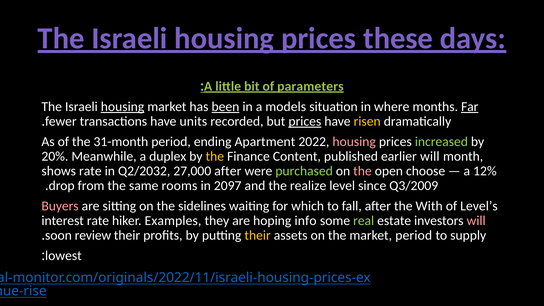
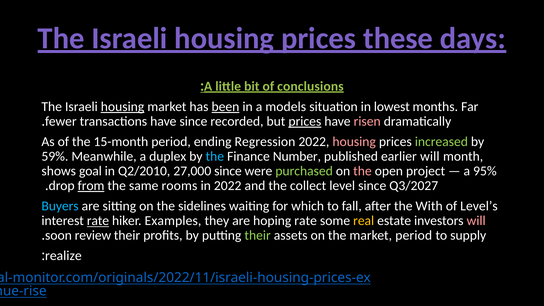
parameters: parameters -> conclusions (310, 86)
where: where -> lowest (392, 107)
Far underline: present -> none (470, 107)
have units: units -> since (193, 121)
risen colour: yellow -> pink (367, 121)
31-month: 31-month -> 15-month (121, 142)
Apartment: Apartment -> Regression (265, 142)
20%: 20% -> 59% (55, 156)
the colour: yellow -> light blue (215, 156)
Content: Content -> Number (297, 156)
shows rate: rate -> goal (90, 171)
Q2/2032: Q2/2032 -> Q2/2010 (144, 171)
27,000 after: after -> since (228, 171)
choose: choose -> project (426, 171)
12%: 12% -> 95% (485, 171)
from underline: none -> present (91, 186)
in 2097: 2097 -> 2022 (228, 186)
realize: realize -> collect (308, 186)
Q3/2009: Q3/2009 -> Q3/2027 (414, 186)
Buyers colour: pink -> light blue (60, 206)
rate underline: none -> present (98, 221)
hoping info: info -> rate (306, 221)
real colour: light green -> yellow (364, 221)
their colour: yellow -> light green (258, 235)
lowest: lowest -> realize (63, 256)
